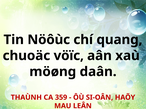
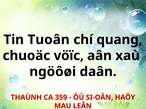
Nöôùc: Nöôùc -> Tuoân (49, 40)
möøng: möøng -> ngöôøi (53, 72)
